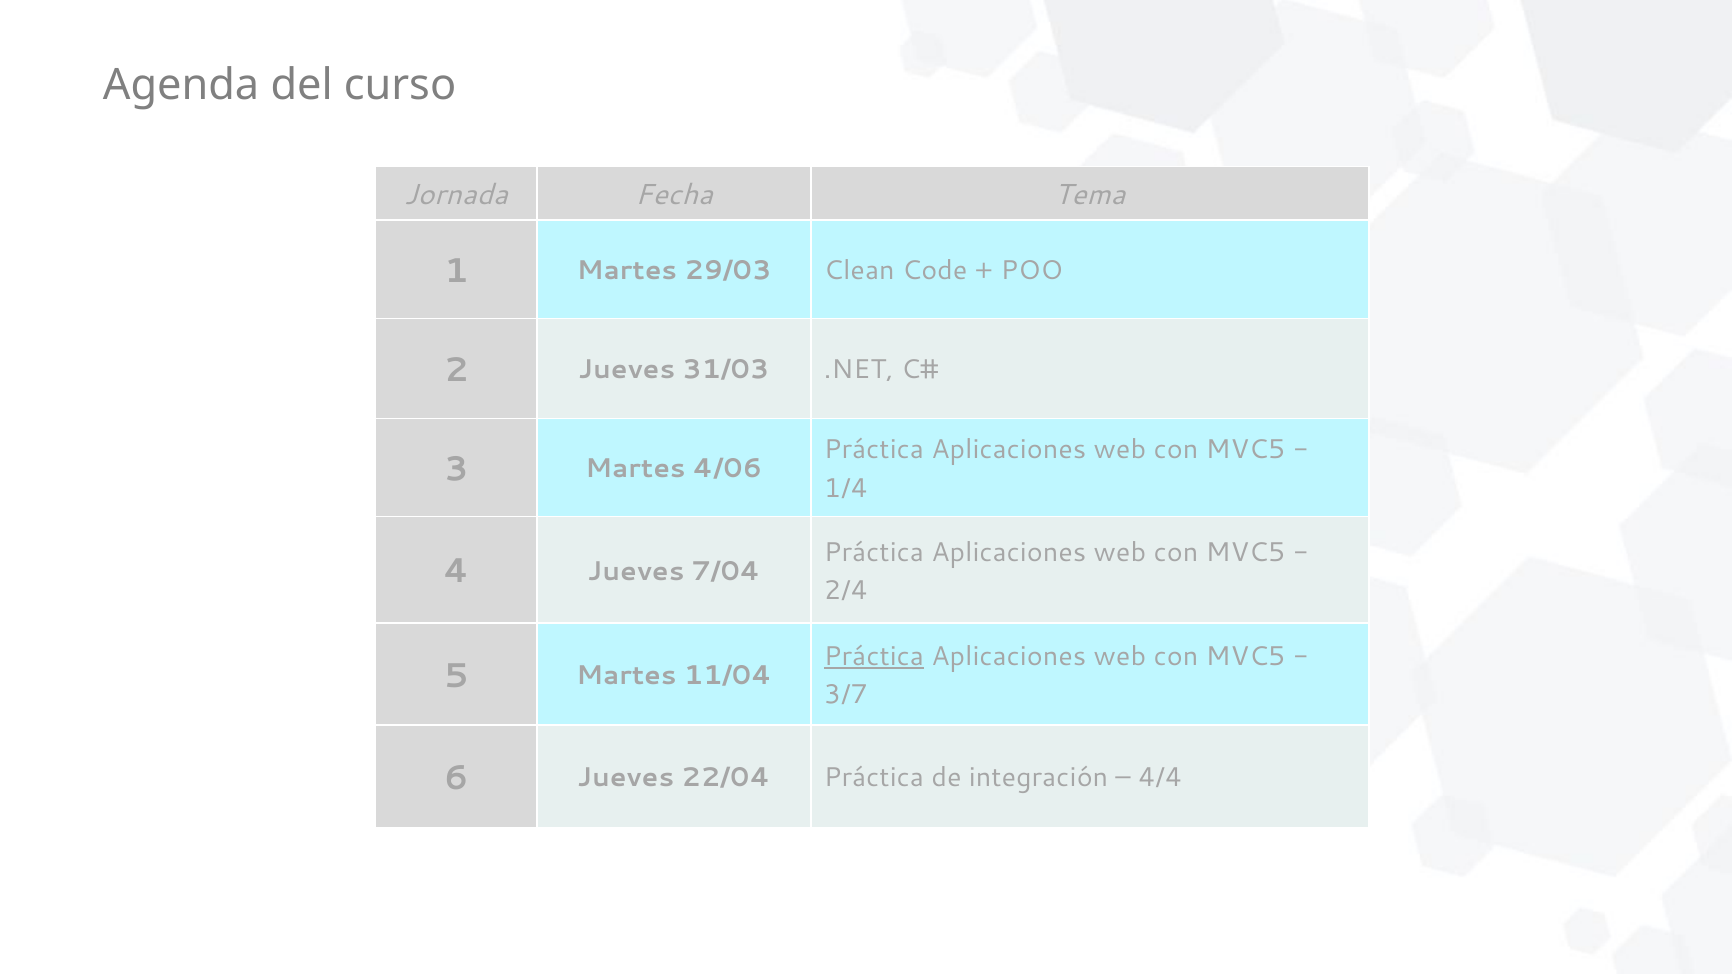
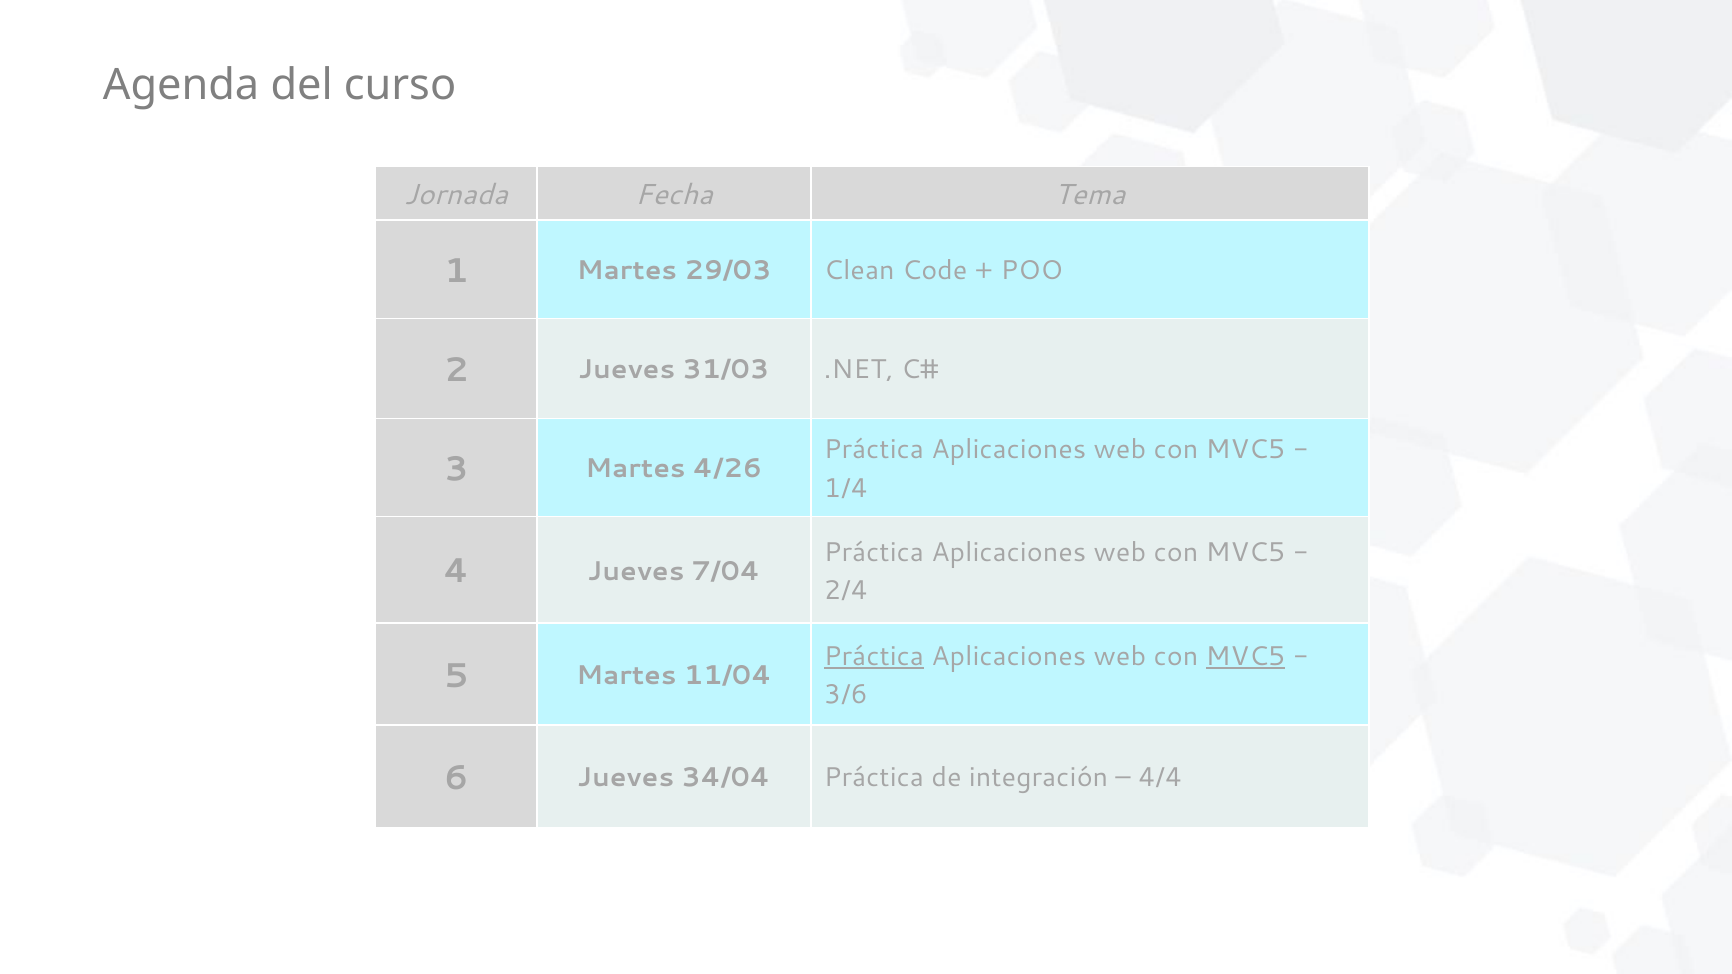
4/06: 4/06 -> 4/26 (728, 469)
MVC5 underline: none -> present (1245, 657)
3/7: 3/7 -> 3/6 (846, 695)
22/04: 22/04 -> 34/04 (726, 778)
